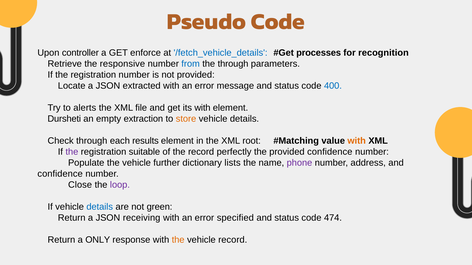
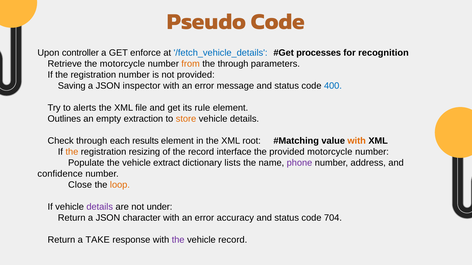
the responsive: responsive -> motorcycle (122, 64)
from colour: blue -> orange (191, 64)
Locate: Locate -> Saving (72, 86)
extracted: extracted -> inspector (142, 86)
its with: with -> rule (202, 108)
Dursheti: Dursheti -> Outlines (64, 119)
the colour: purple -> orange (72, 152)
suitable: suitable -> resizing (144, 152)
perfectly: perfectly -> interface (234, 152)
provided confidence: confidence -> motorcycle (330, 152)
further: further -> extract (167, 163)
loop colour: purple -> orange (120, 185)
details colour: blue -> purple (100, 207)
green: green -> under (160, 207)
receiving: receiving -> character (142, 218)
specified: specified -> accuracy (235, 218)
474: 474 -> 704 (333, 218)
ONLY: ONLY -> TAKE (98, 240)
the colour: orange -> purple (178, 240)
